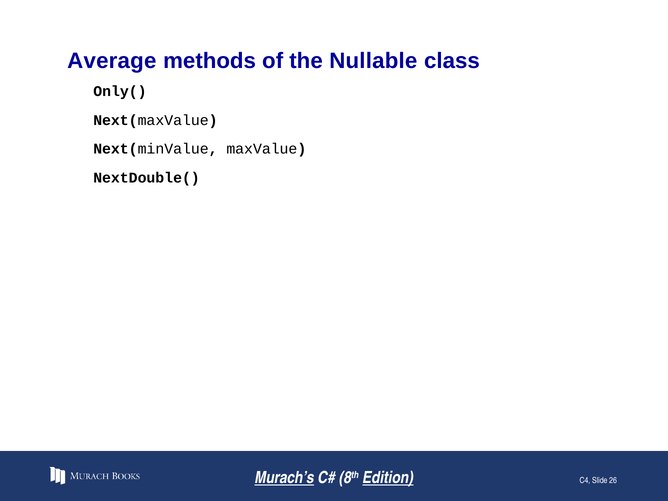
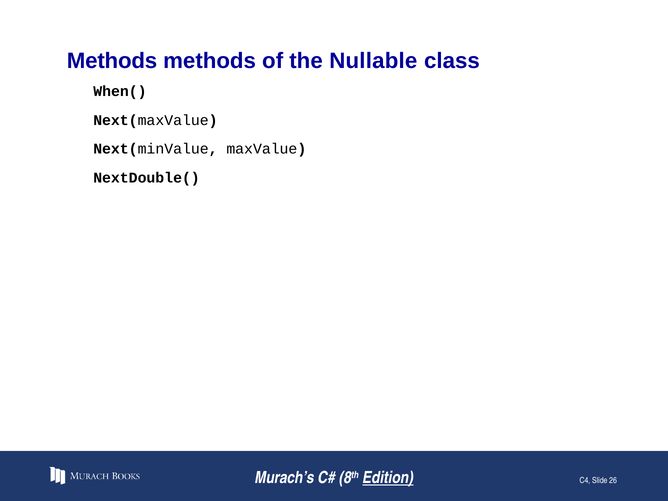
Average: Average -> Methods (112, 61)
Only(: Only( -> When( (120, 91)
Murach’s underline: present -> none (284, 478)
